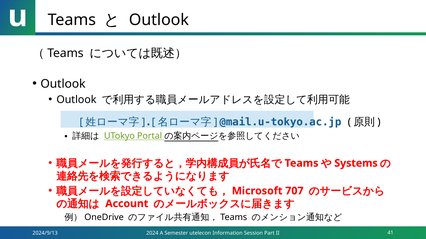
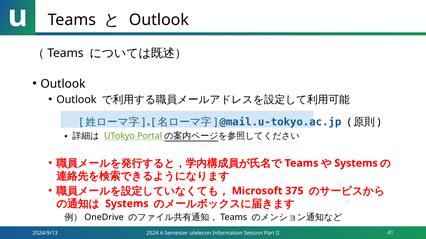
707: 707 -> 375 (294, 191)
Account: Account -> Systems (127, 204)
